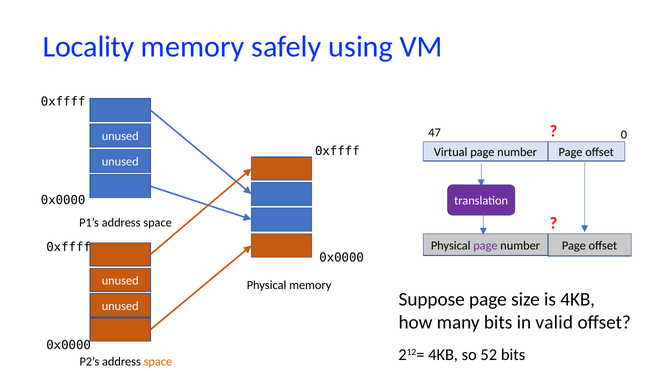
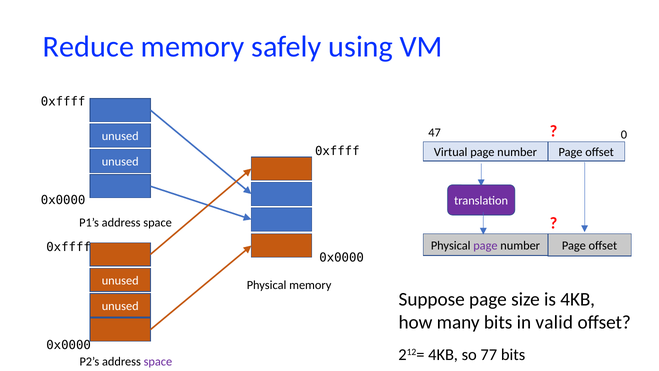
Locality: Locality -> Reduce (88, 47)
52: 52 -> 77 (489, 355)
space colour: orange -> purple (158, 361)
